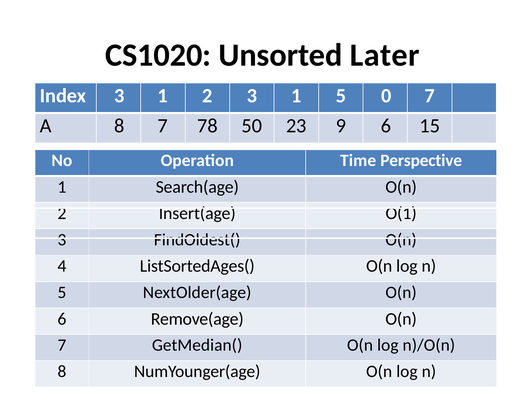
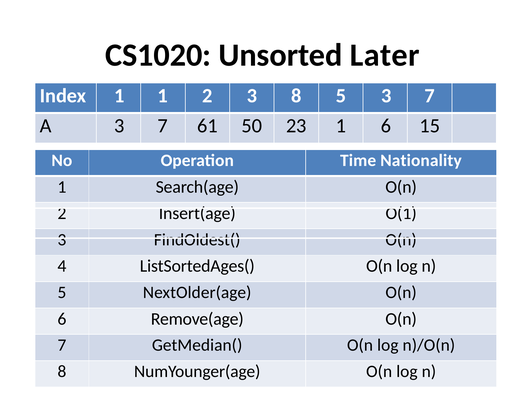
Index 3: 3 -> 1 (119, 96)
2 3 1: 1 -> 8 (296, 96)
5 0: 0 -> 3 (386, 96)
A 8: 8 -> 3 (119, 126)
78: 78 -> 61 (207, 126)
23 9: 9 -> 1 (341, 126)
Perspective: Perspective -> Nationality (421, 160)
